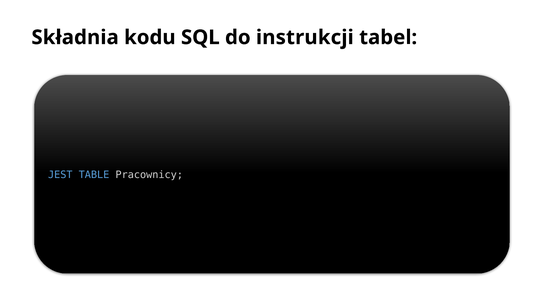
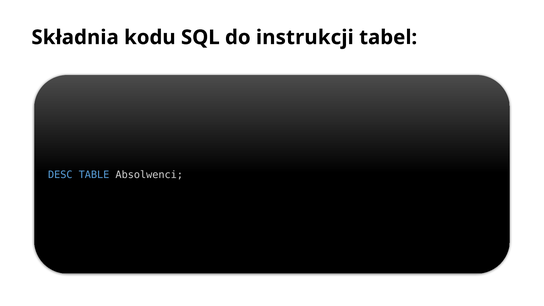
JEST: JEST -> DESC (60, 175)
Pracownicy: Pracownicy -> Absolwenci (149, 175)
